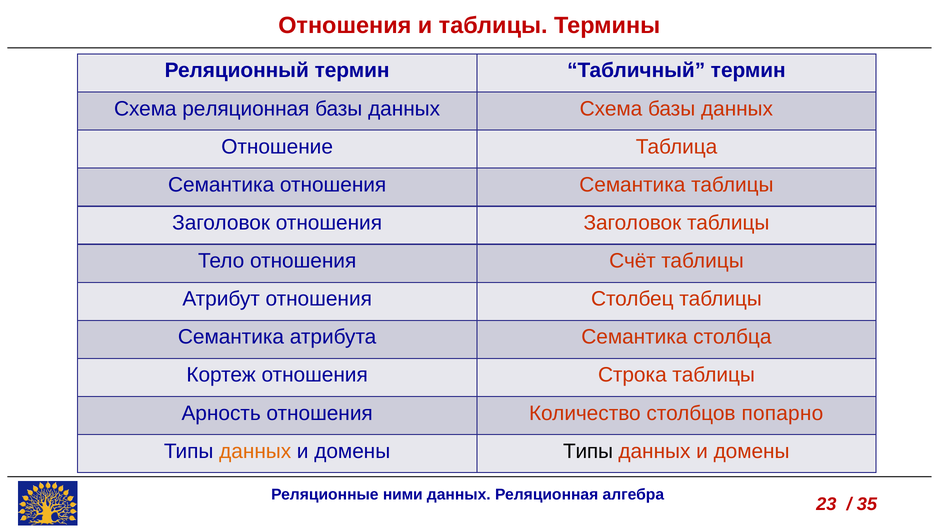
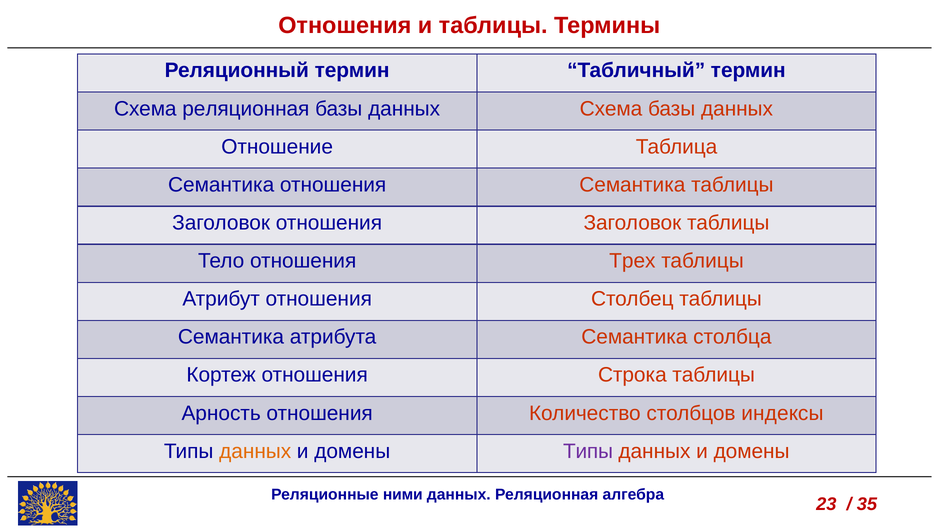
Счёт: Счёт -> Трех (632, 261)
попарно: попарно -> индексы (782, 413)
Типы colour: black -> purple (588, 451)
